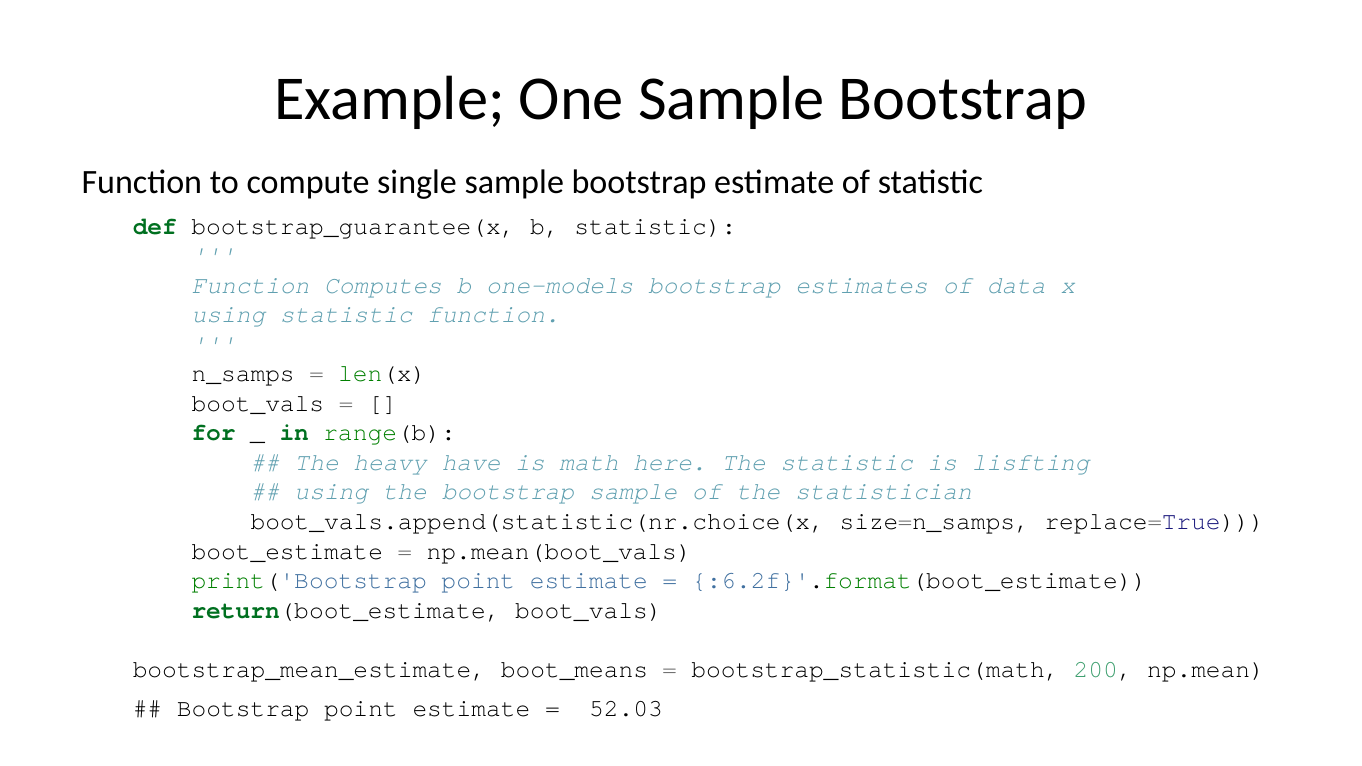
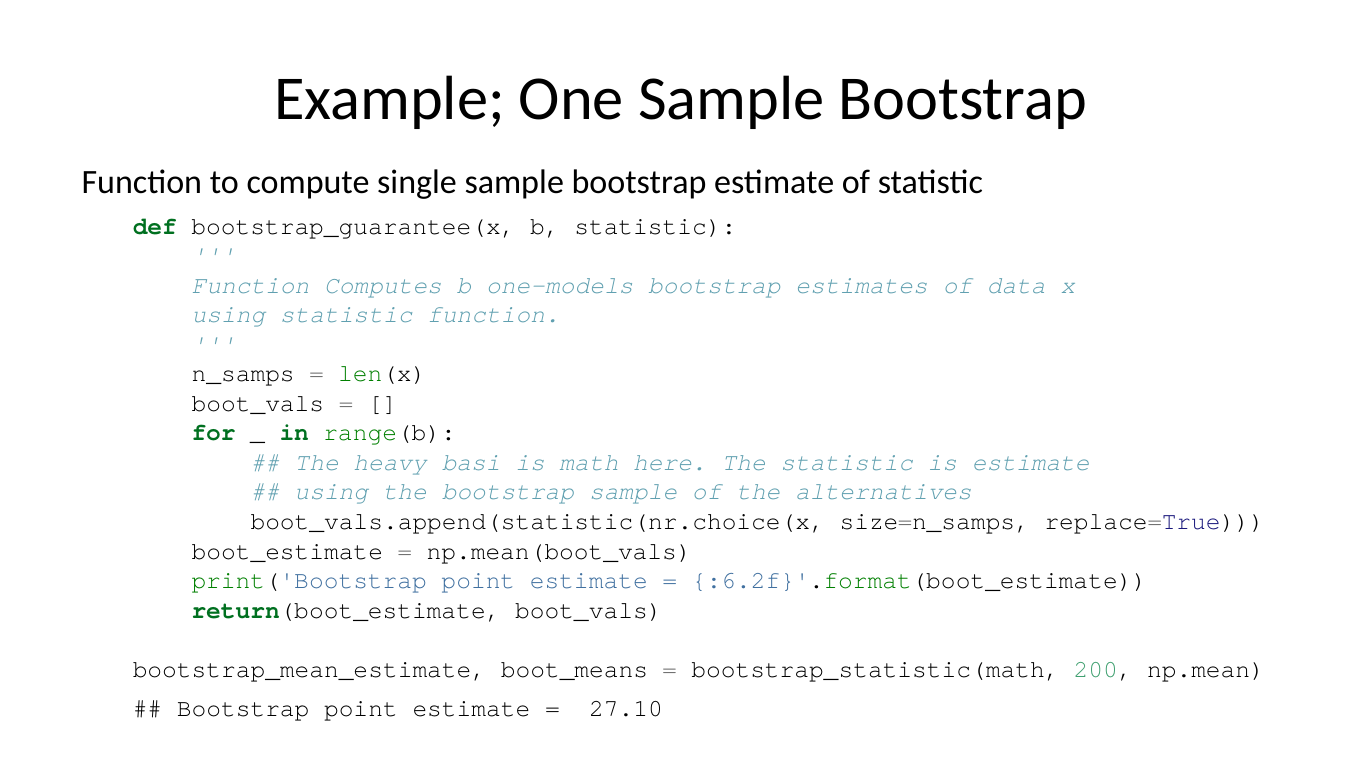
have: have -> basi (471, 462)
is lisfting: lisfting -> estimate (1031, 462)
statistician: statistician -> alternatives (884, 492)
52.03: 52.03 -> 27.10 (626, 708)
